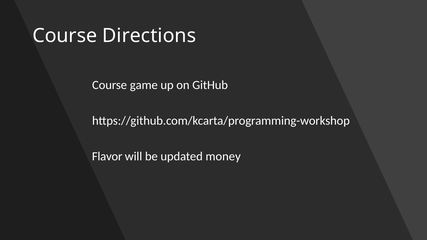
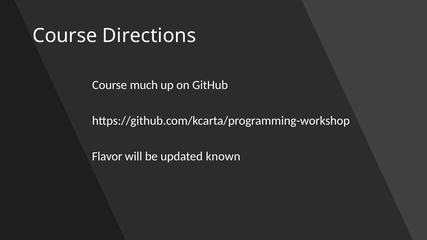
game: game -> much (144, 85)
money: money -> known (223, 157)
